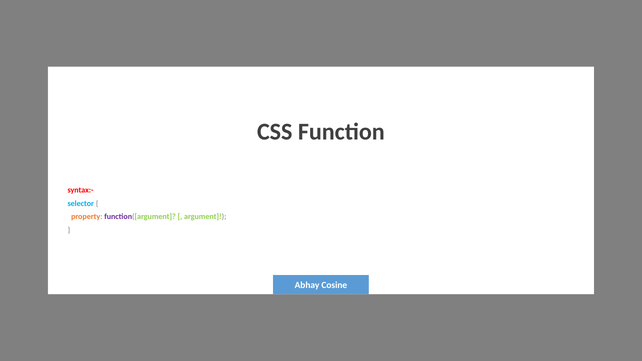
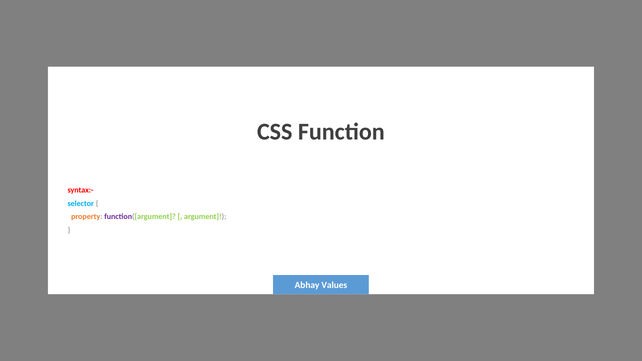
Cosine: Cosine -> Values (334, 285)
